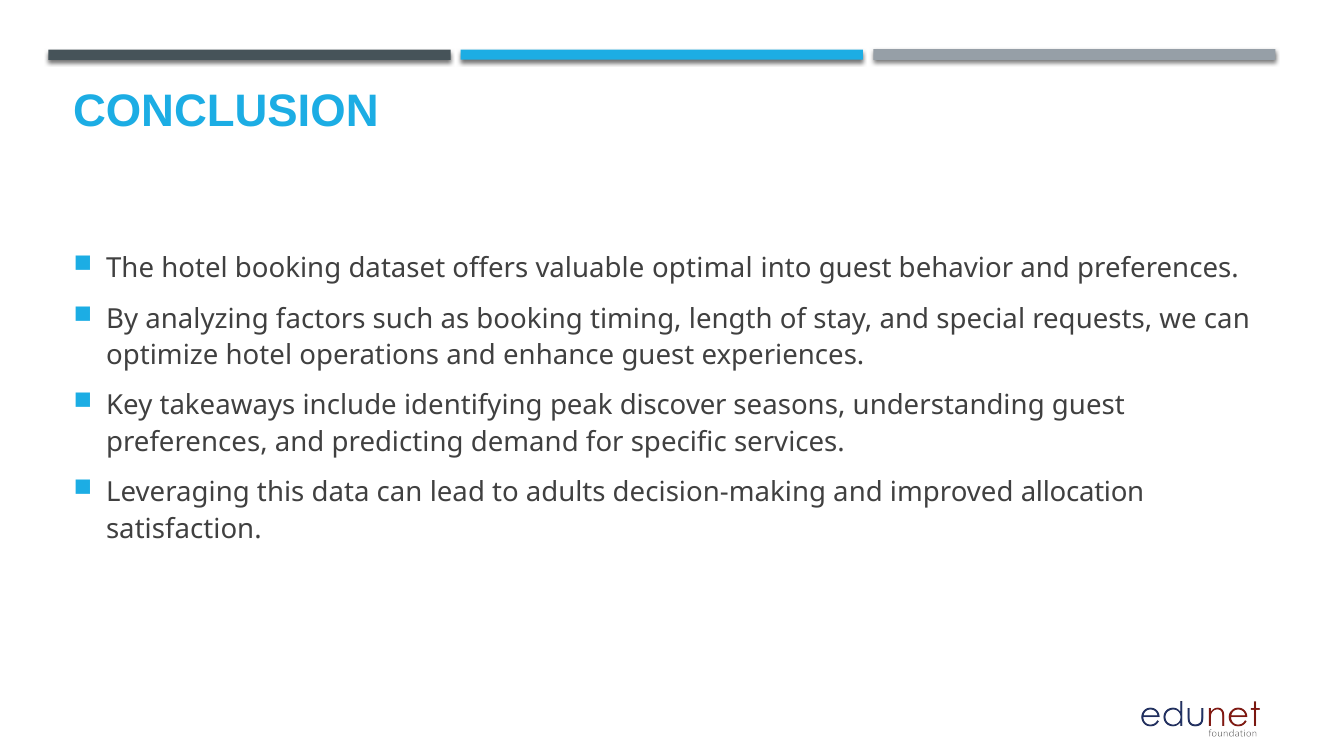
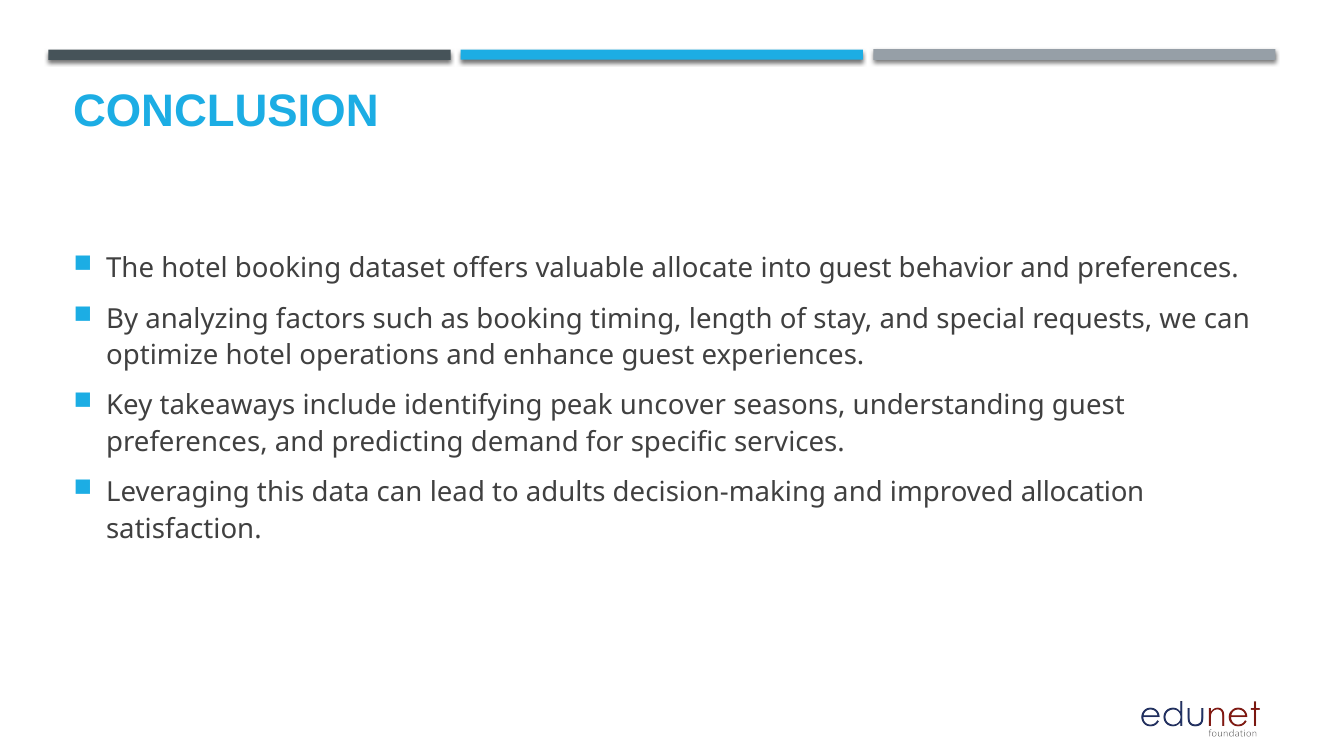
optimal: optimal -> allocate (703, 269)
discover: discover -> uncover (673, 406)
